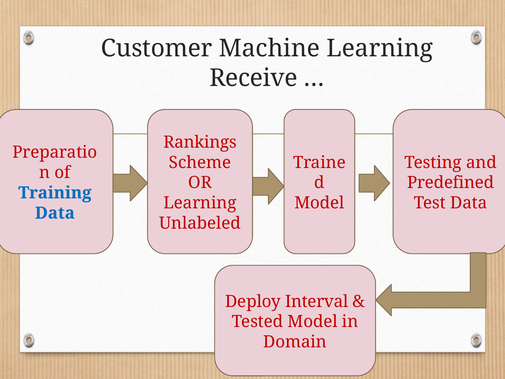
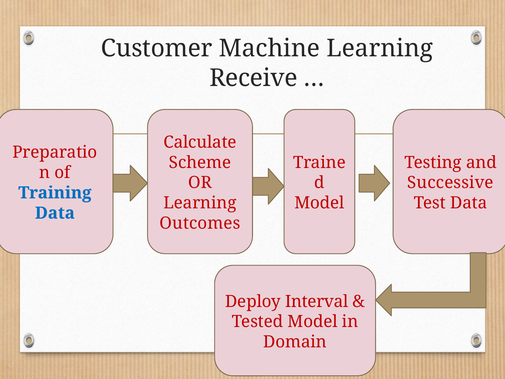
Rankings: Rankings -> Calculate (200, 142)
Predefined: Predefined -> Successive (450, 183)
Unlabeled: Unlabeled -> Outcomes (200, 223)
